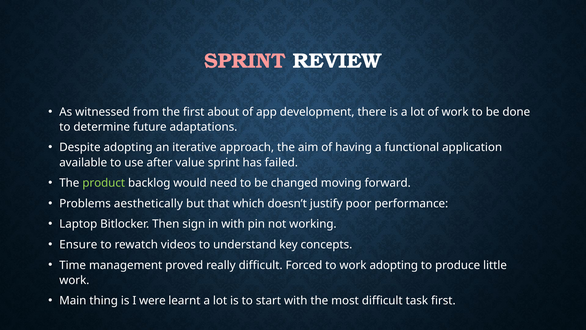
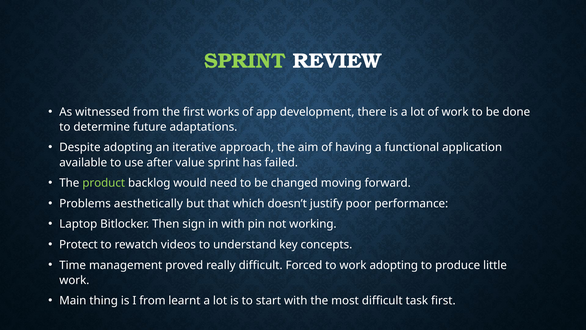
SPRINT colour: pink -> light green (245, 61)
about: about -> works (223, 112)
Ensure: Ensure -> Protect (78, 244)
I were: were -> from (152, 300)
